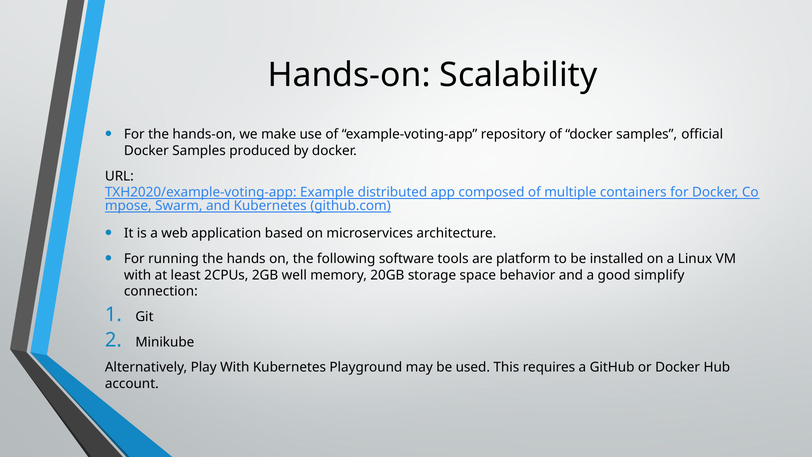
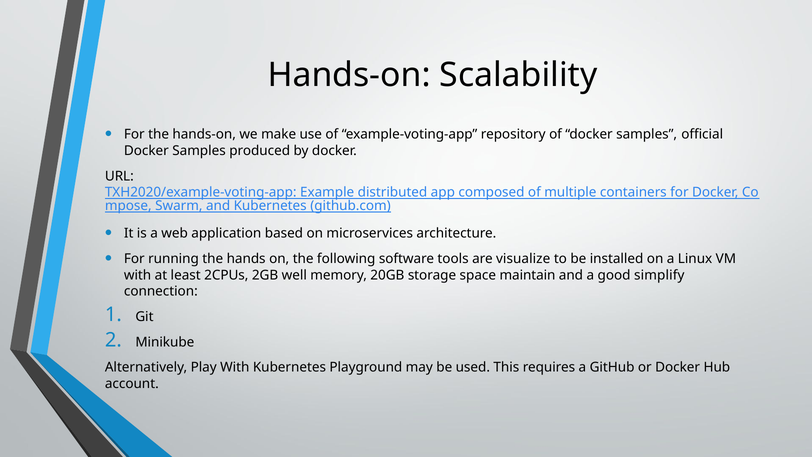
platform: platform -> visualize (523, 259)
behavior: behavior -> maintain (527, 275)
